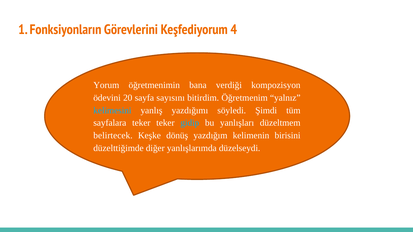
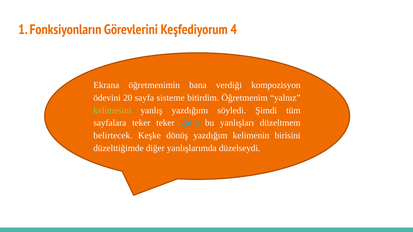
Yorum: Yorum -> Ekrana (106, 85)
sayısını: sayısını -> sisteme (171, 98)
kelimesini colour: light blue -> light green (112, 110)
